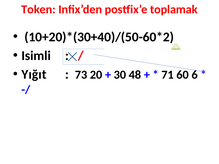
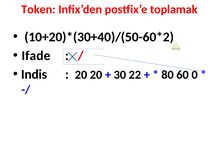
Isimli: Isimli -> Ifade (36, 56)
Yığıt: Yığıt -> Indis (34, 75)
73: 73 -> 20 (81, 75)
48: 48 -> 22 (135, 75)
71: 71 -> 80 (168, 75)
6: 6 -> 0 (195, 75)
